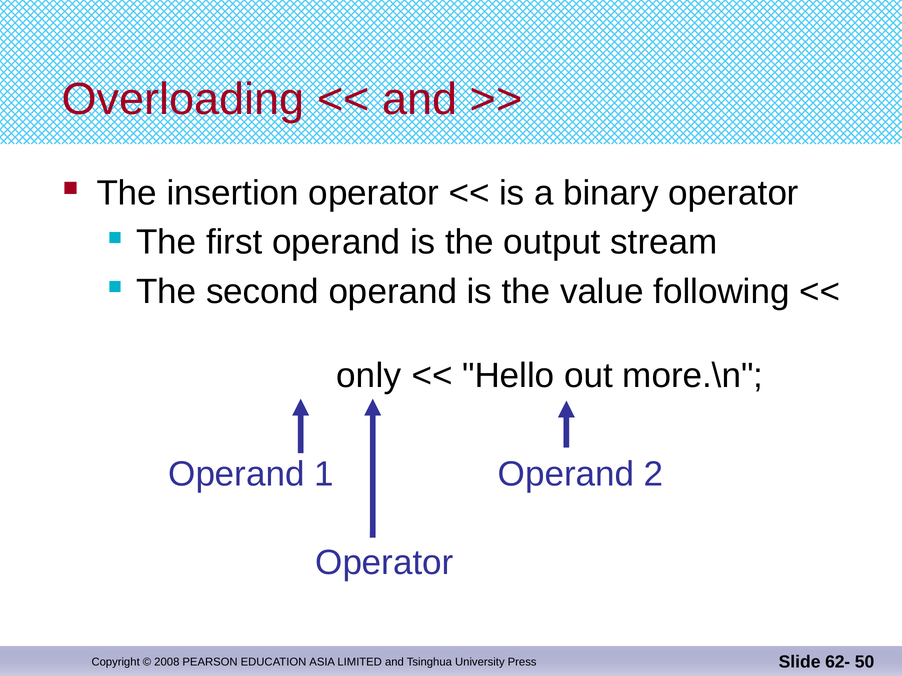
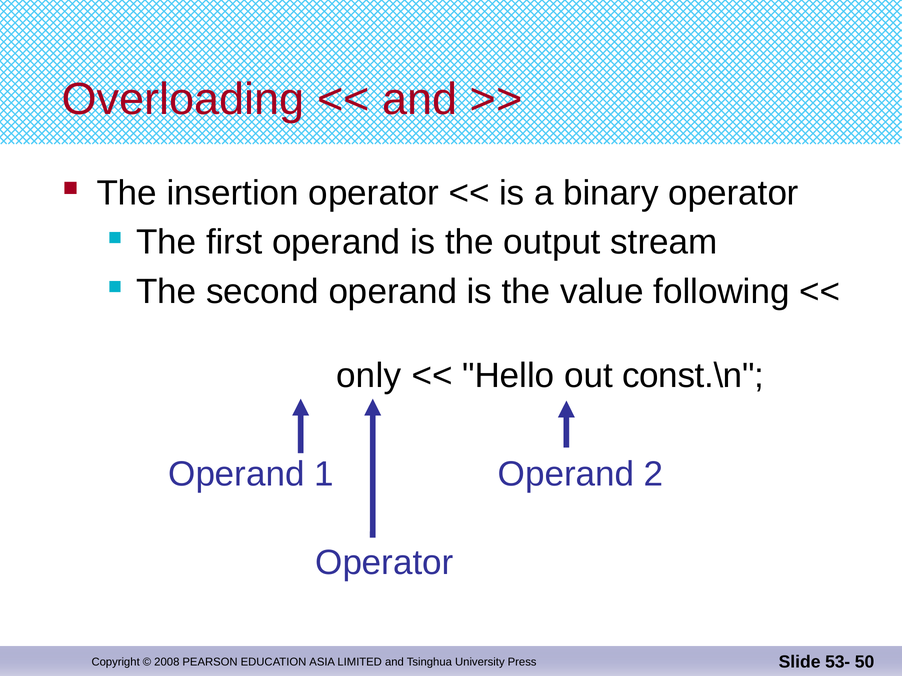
more.\n: more.\n -> const.\n (693, 376)
62-: 62- -> 53- (838, 663)
